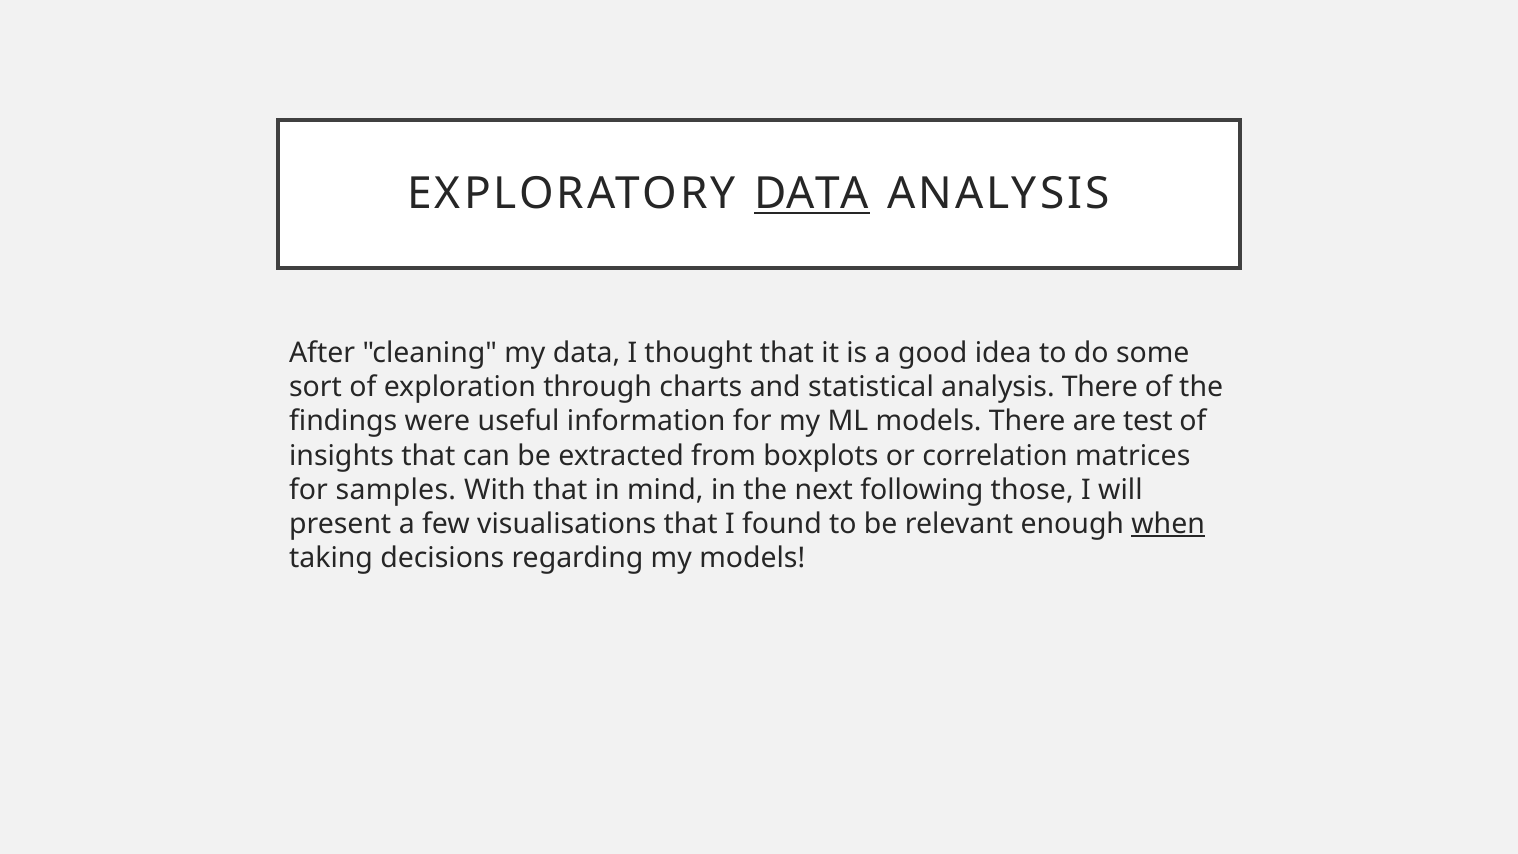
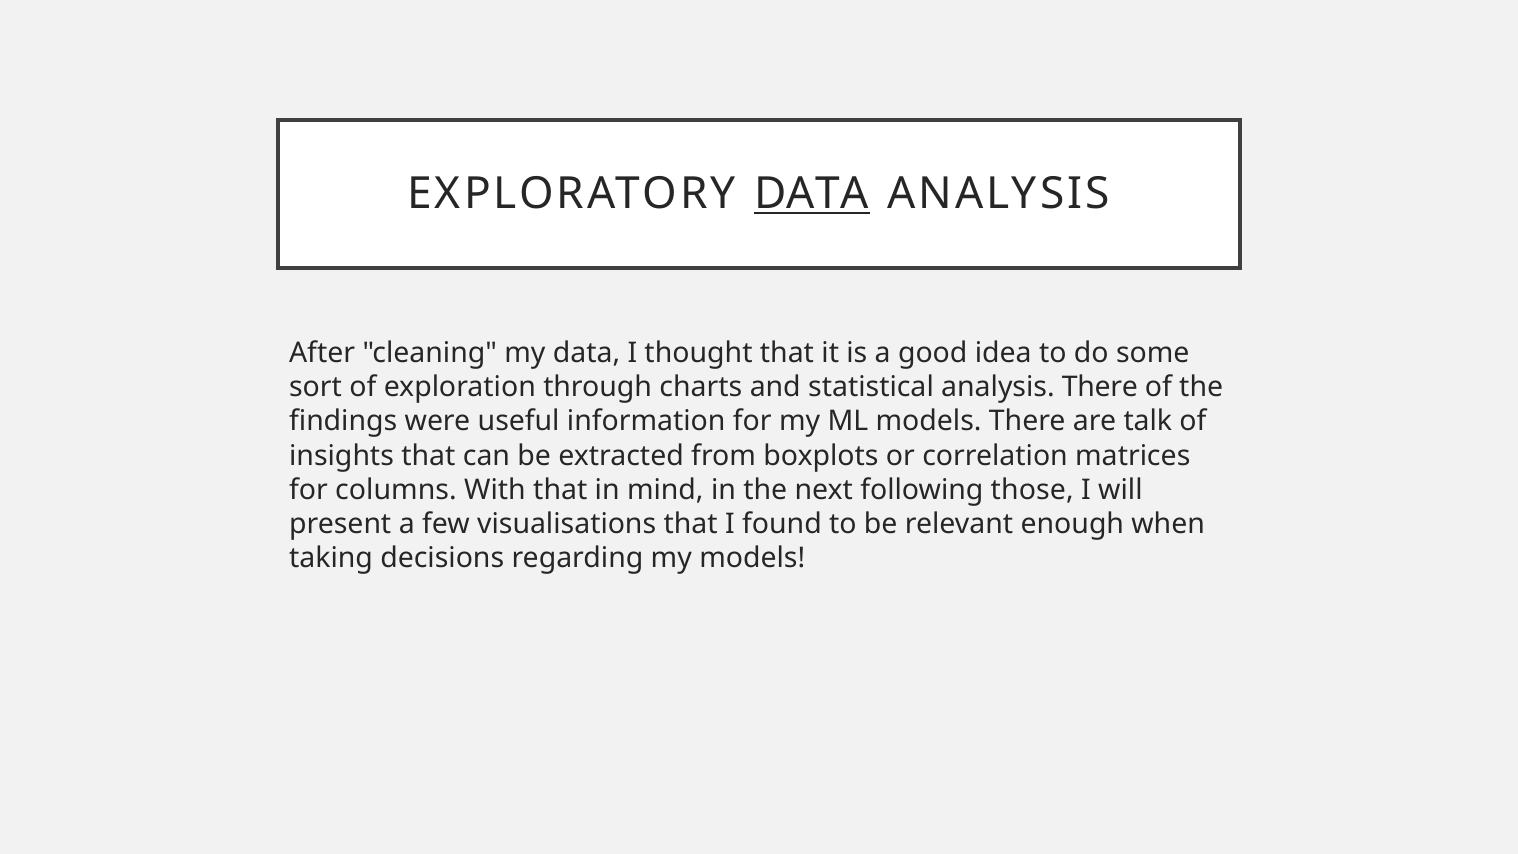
test: test -> talk (1148, 422)
samples: samples -> columns (396, 490)
when underline: present -> none (1168, 524)
